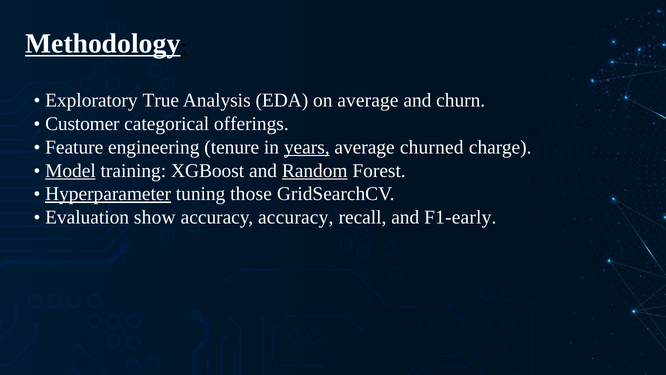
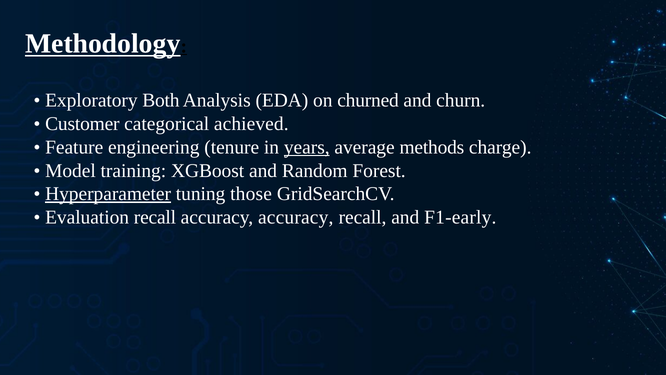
True: True -> Both (161, 100)
on average: average -> churned (368, 100)
offerings: offerings -> achieved (251, 124)
churned: churned -> methods (432, 147)
Model underline: present -> none (70, 170)
Random underline: present -> none (315, 170)
Evaluation show: show -> recall (155, 217)
